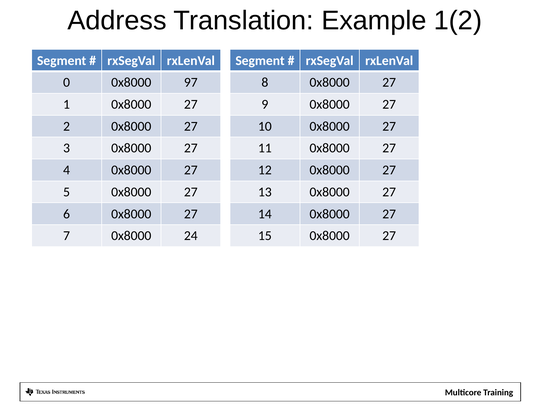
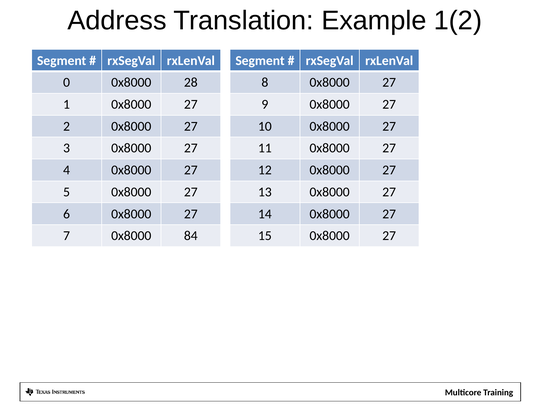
97: 97 -> 28 (191, 83)
24: 24 -> 84 (191, 236)
